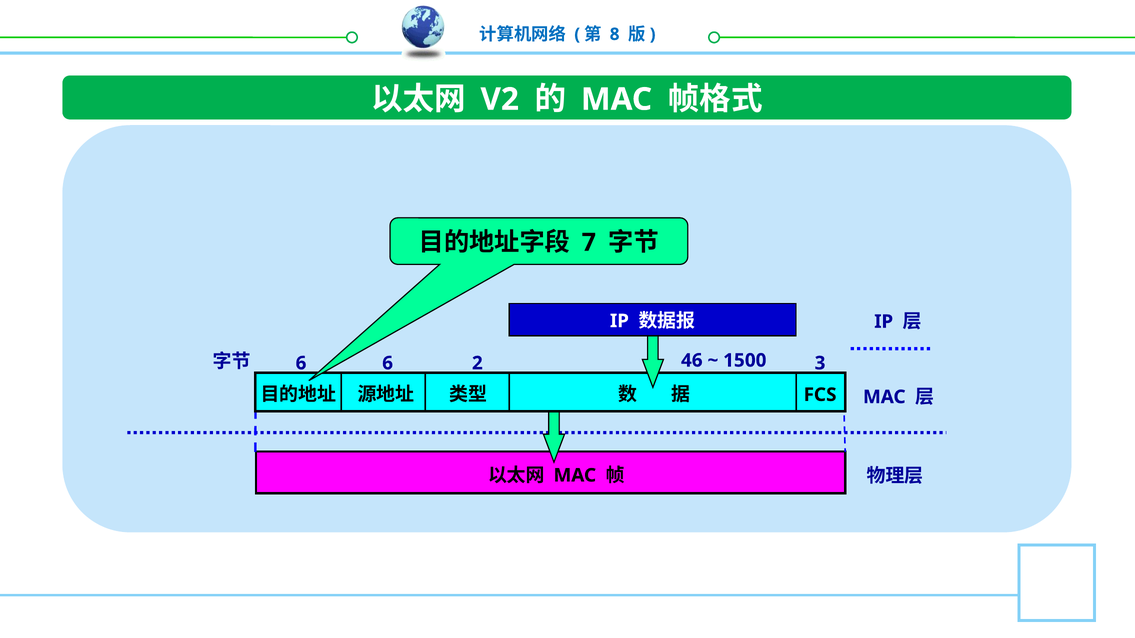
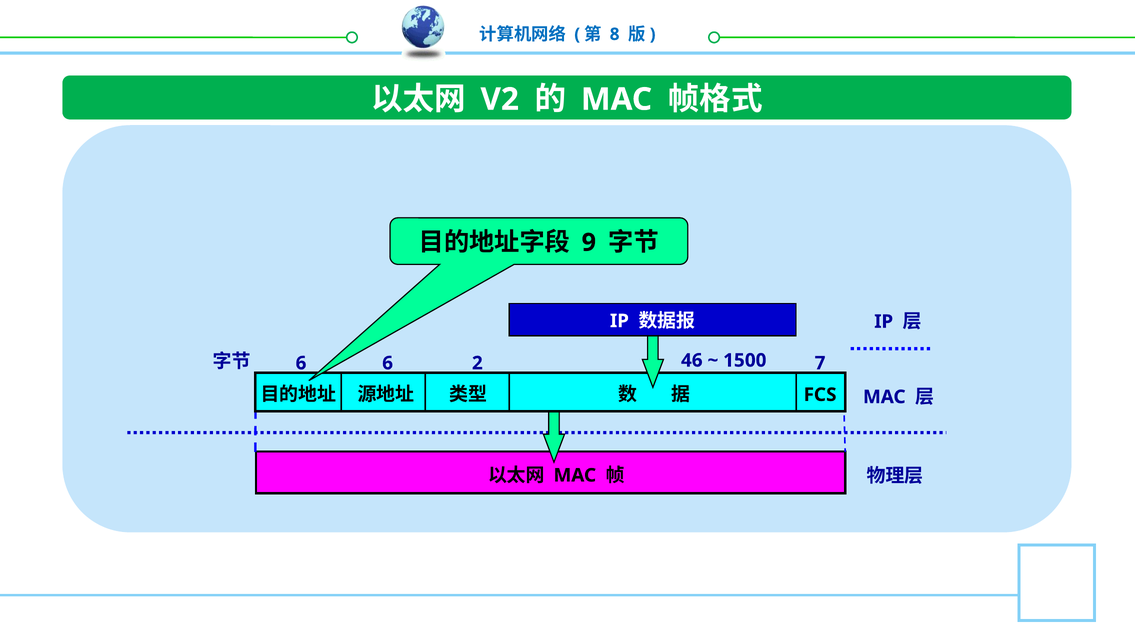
7: 7 -> 9 (589, 243)
3: 3 -> 7 (820, 363)
